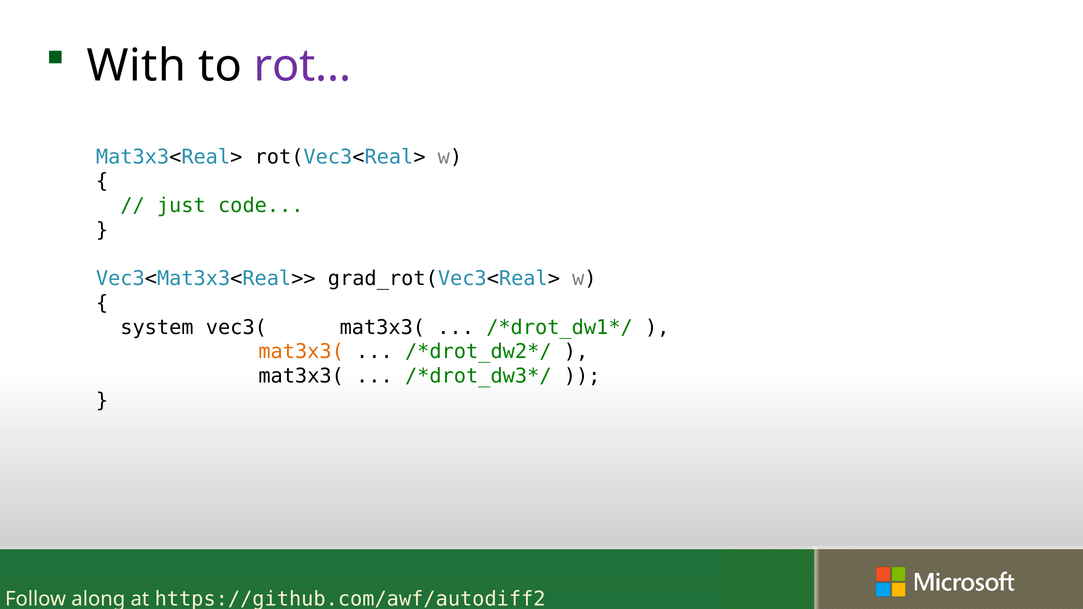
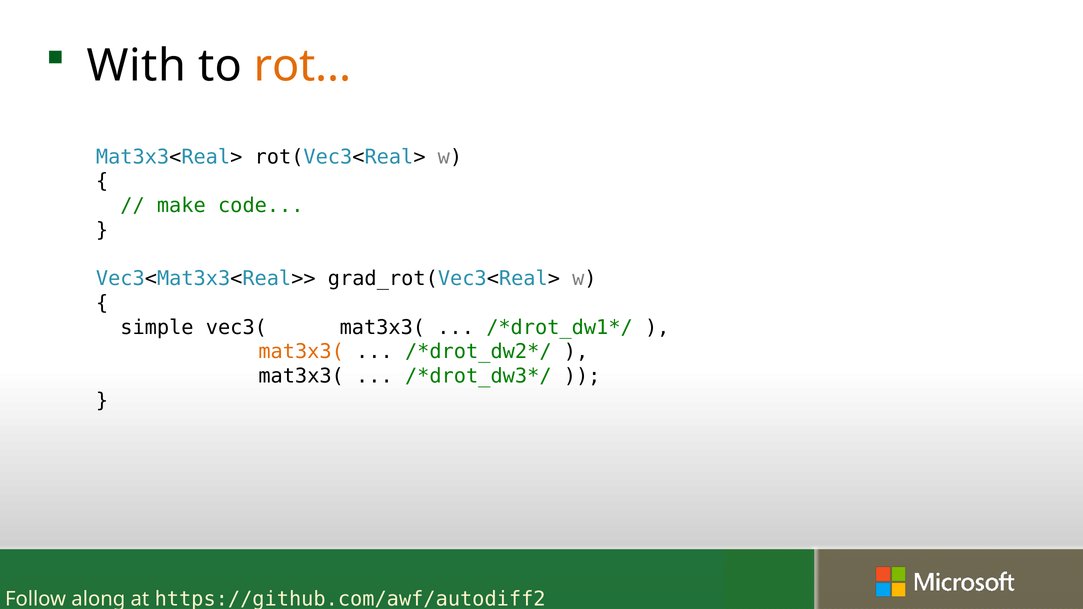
rot colour: purple -> orange (302, 66)
just: just -> make (181, 206)
system: system -> simple (157, 327)
